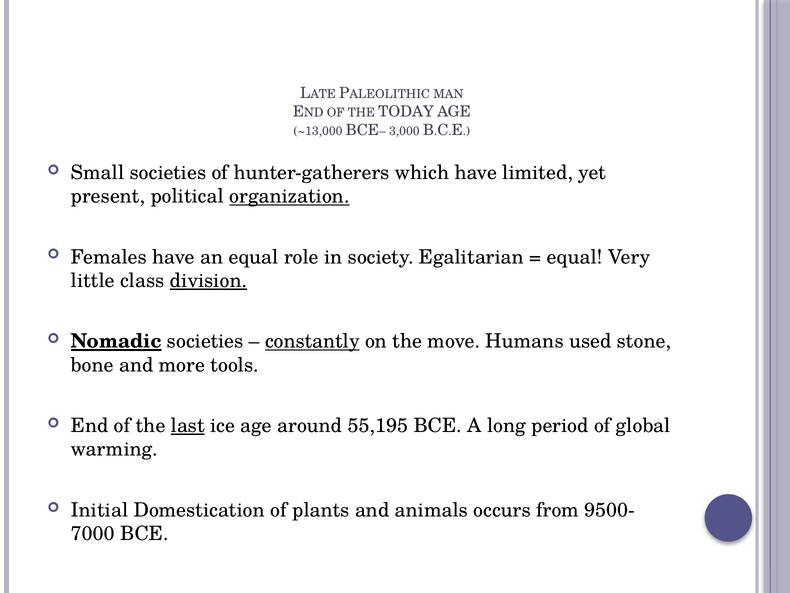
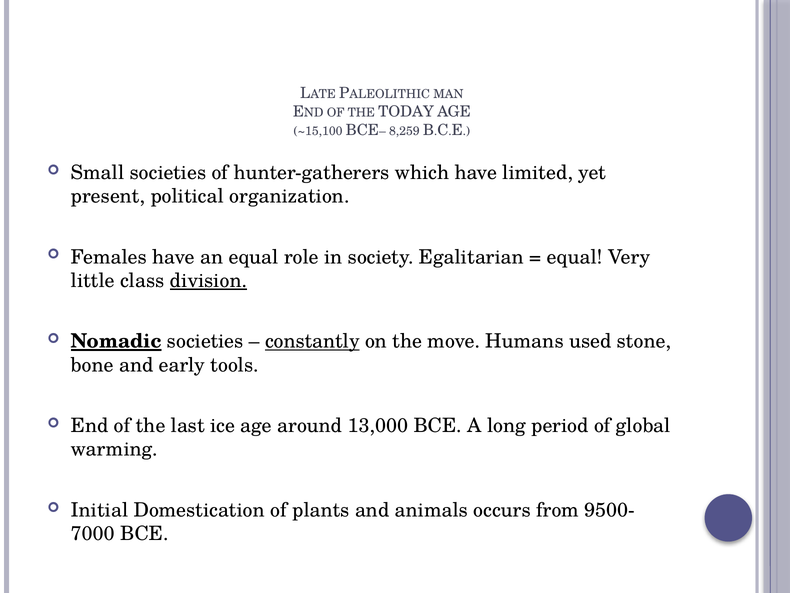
~13,000: ~13,000 -> ~15,100 (318, 131)
3,000: 3,000 -> 8,259 (404, 131)
organization underline: present -> none (289, 196)
more: more -> early (182, 365)
last underline: present -> none (188, 425)
55,195: 55,195 -> 13,000 (378, 425)
